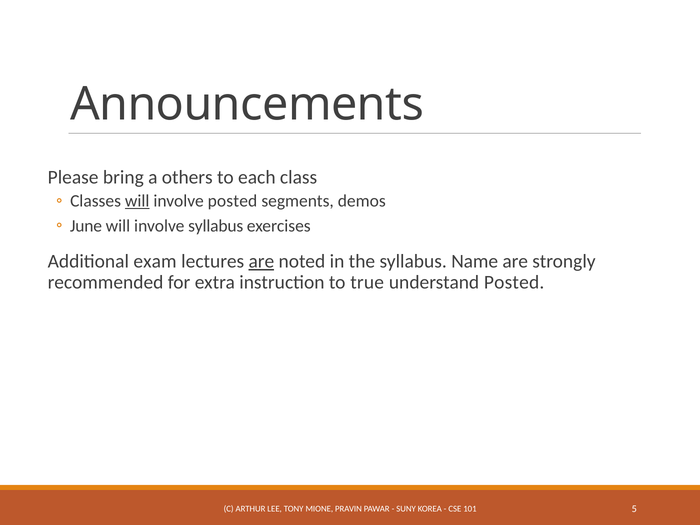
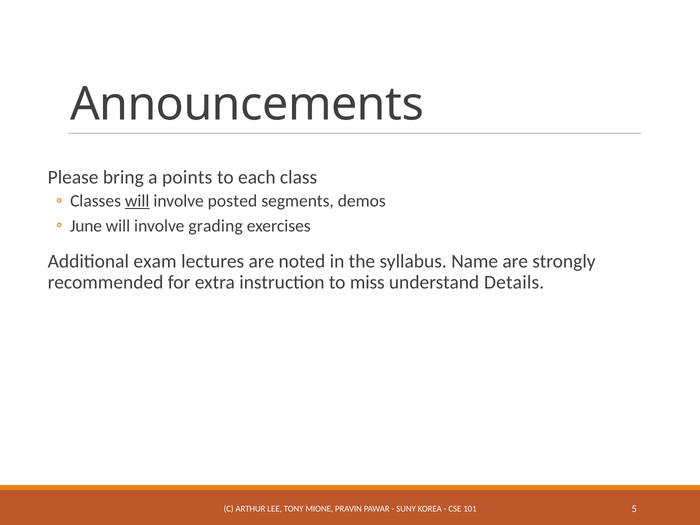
others: others -> points (187, 177)
involve syllabus: syllabus -> grading (216, 226)
are underline: present -> none (261, 261)
true: true -> miss (367, 282)
understand Posted: Posted -> Details (514, 282)
